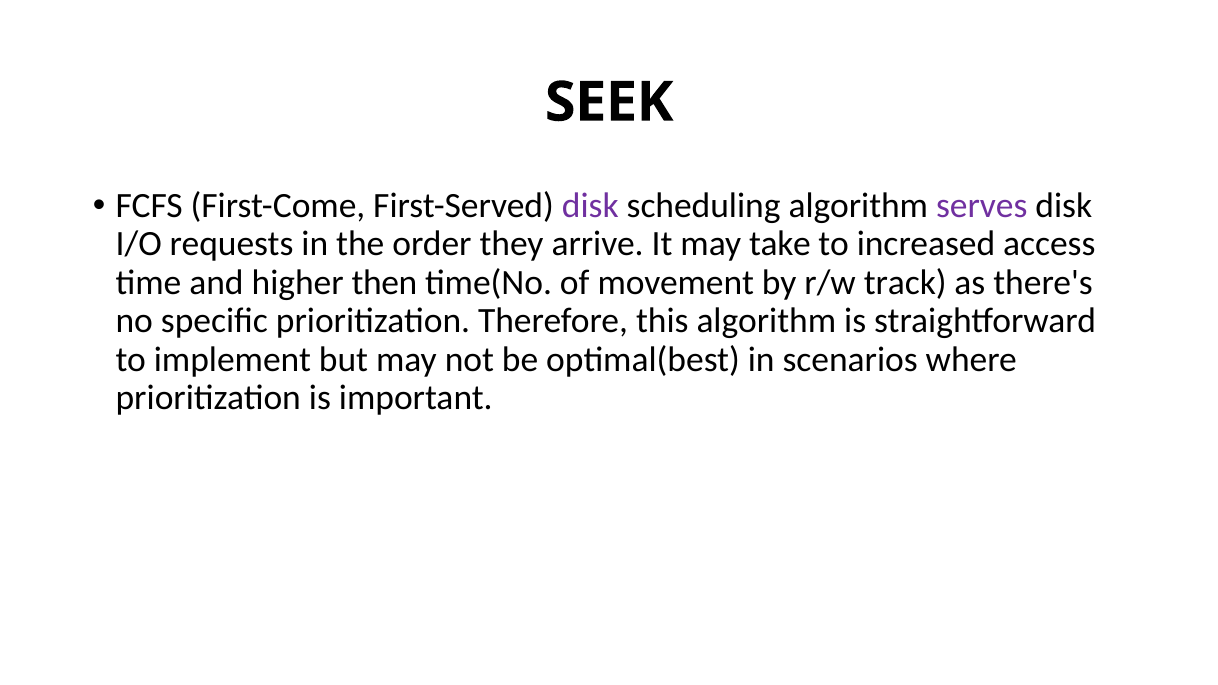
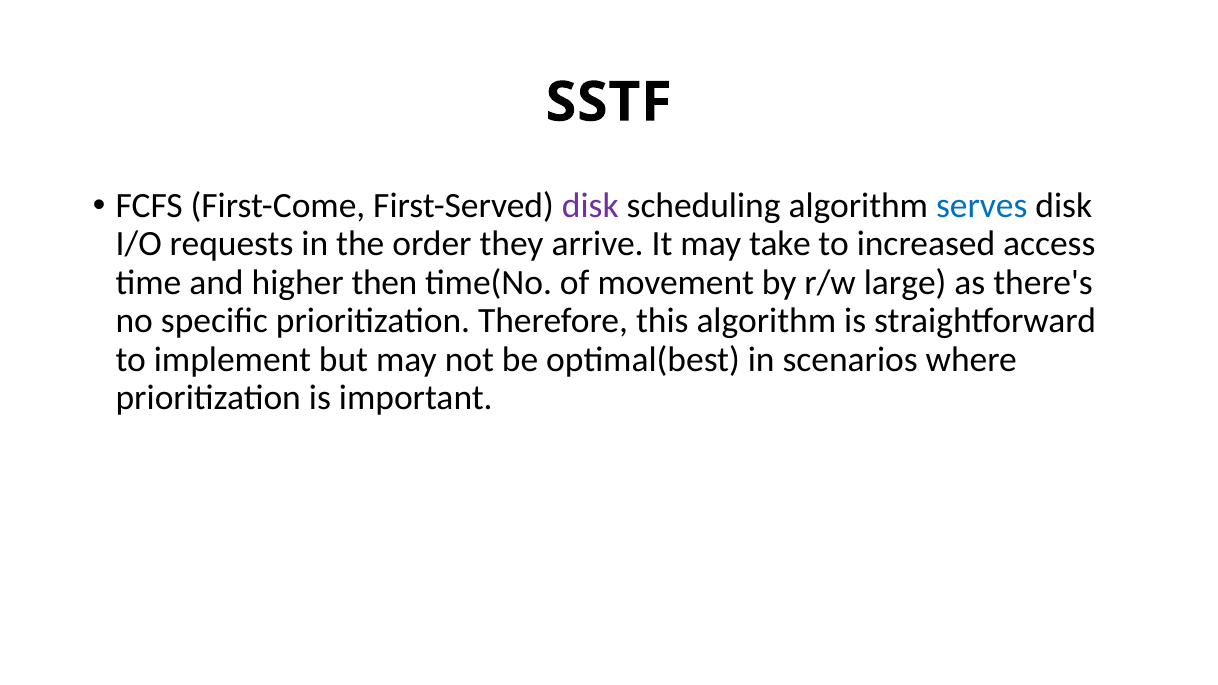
SEEK: SEEK -> SSTF (609, 102)
serves colour: purple -> blue (982, 206)
track: track -> large (905, 283)
